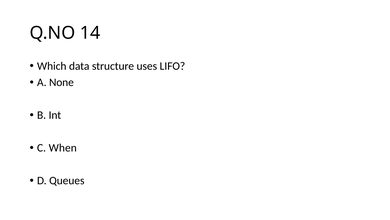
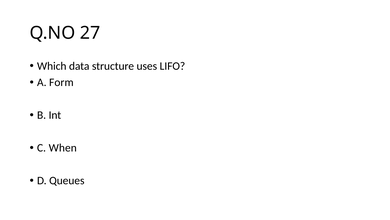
14: 14 -> 27 (90, 33)
None: None -> Form (61, 82)
